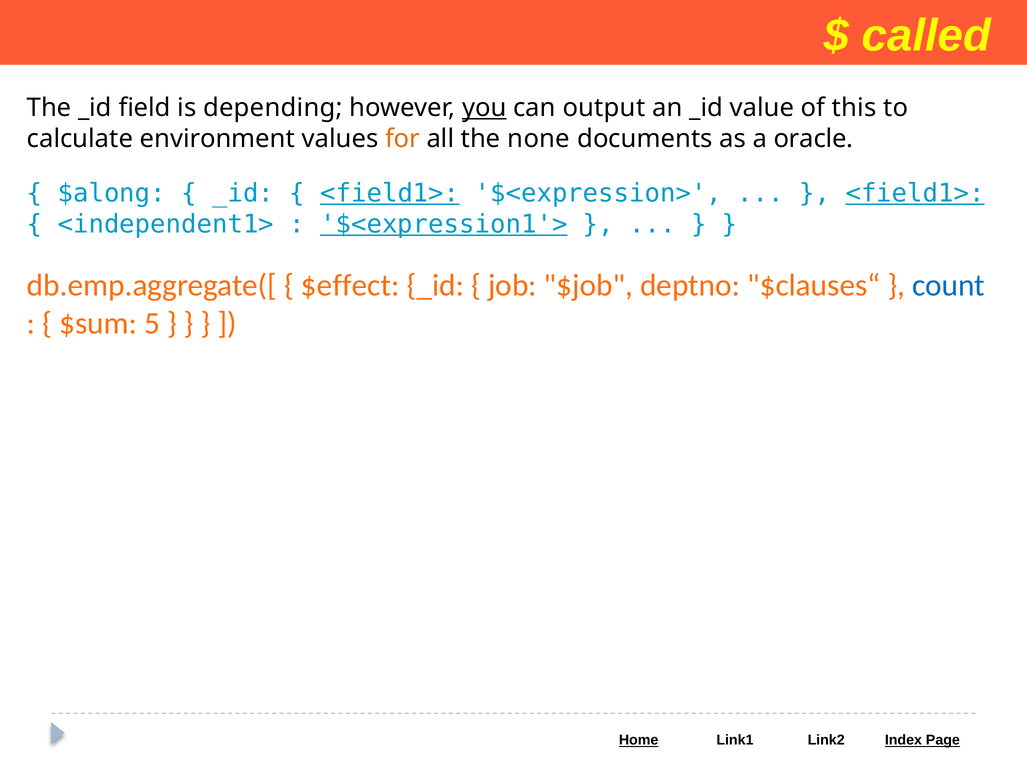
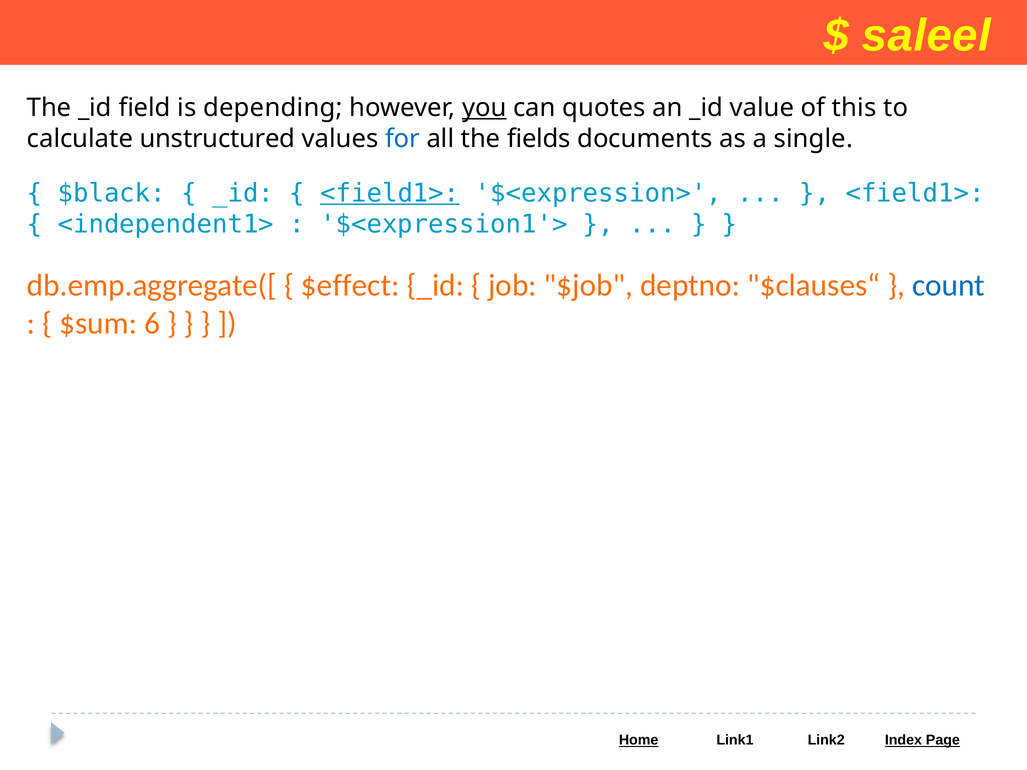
called: called -> saleel (926, 36)
output: output -> quotes (604, 108)
environment: environment -> unstructured (217, 139)
for colour: orange -> blue (402, 139)
none: none -> fields (539, 139)
oracle: oracle -> single (813, 139)
$along: $along -> $black (112, 193)
<field1> underline: present -> none (915, 193)
$<expression1'> underline: present -> none (444, 224)
5: 5 -> 6 (152, 323)
